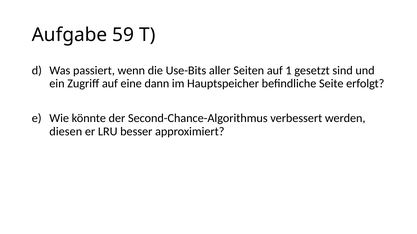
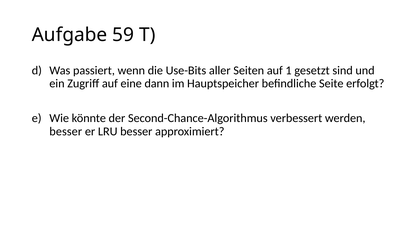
diesen: diesen -> besser (66, 132)
